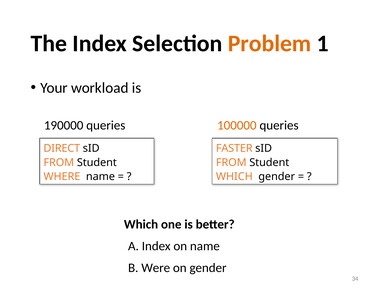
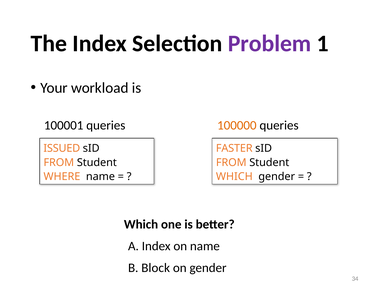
Problem colour: orange -> purple (270, 44)
190000: 190000 -> 100001 (64, 125)
DIRECT: DIRECT -> ISSUED (62, 148)
Were: Were -> Block (156, 268)
